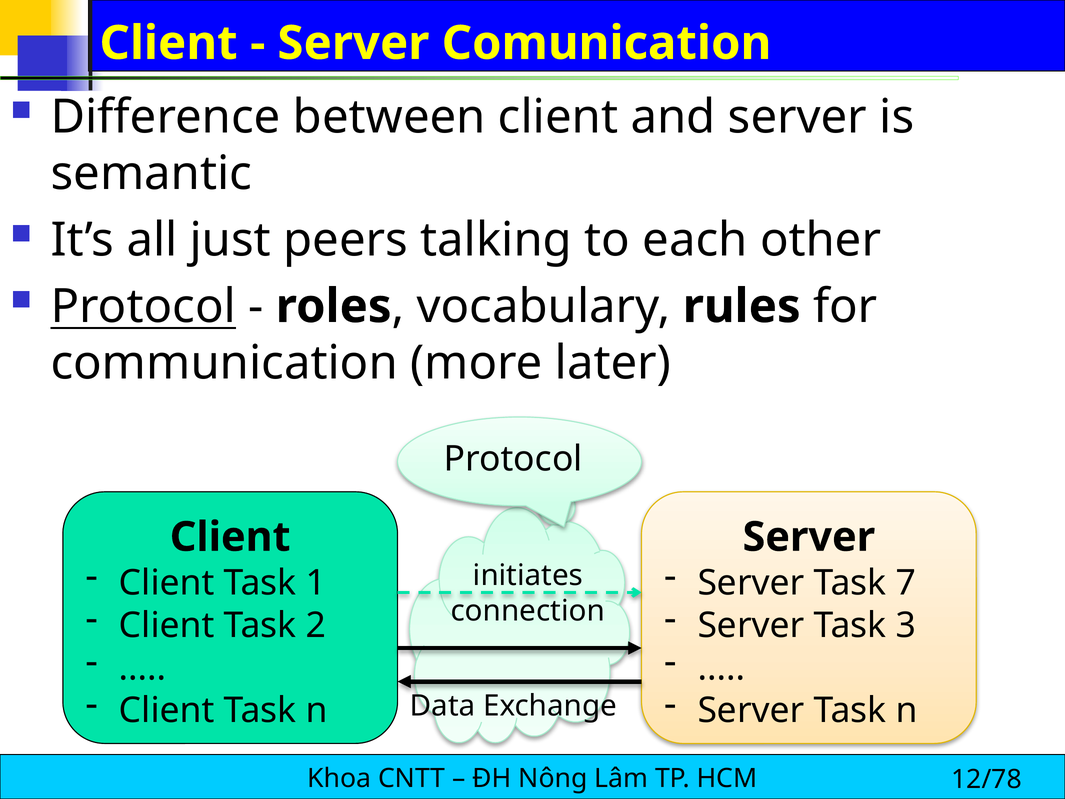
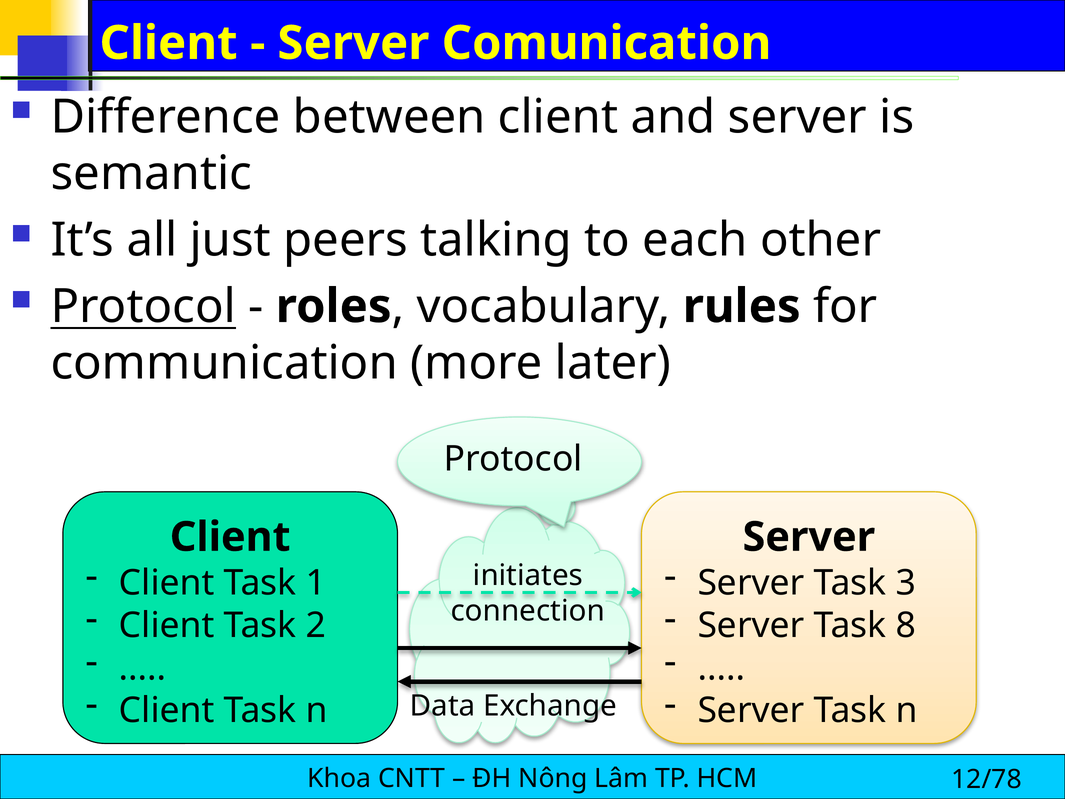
7: 7 -> 3 (906, 583)
3: 3 -> 8 (906, 625)
